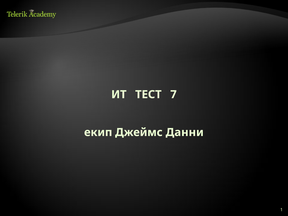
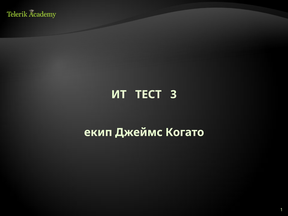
7: 7 -> 3 (174, 94)
Данни: Данни -> Когато (185, 132)
